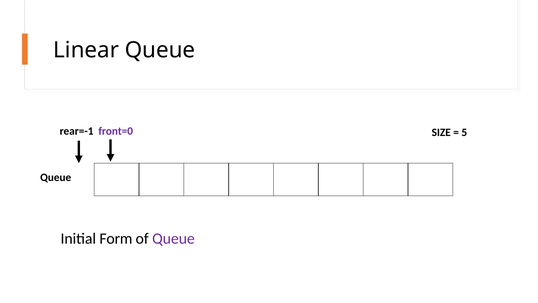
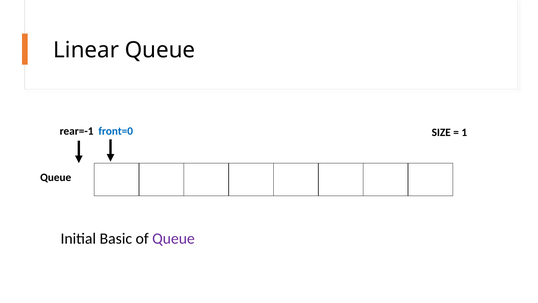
front=0 colour: purple -> blue (116, 131)
5: 5 -> 1 (464, 132)
Form: Form -> Basic (116, 238)
